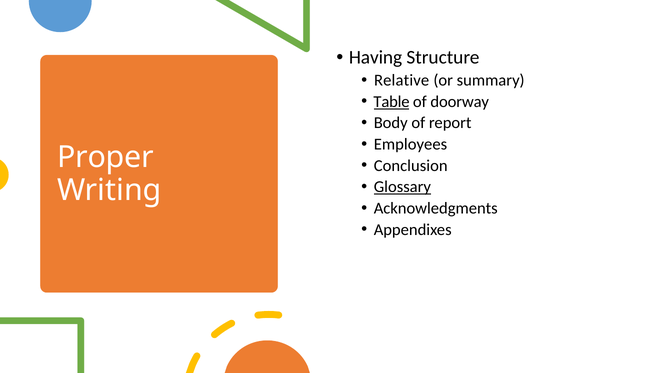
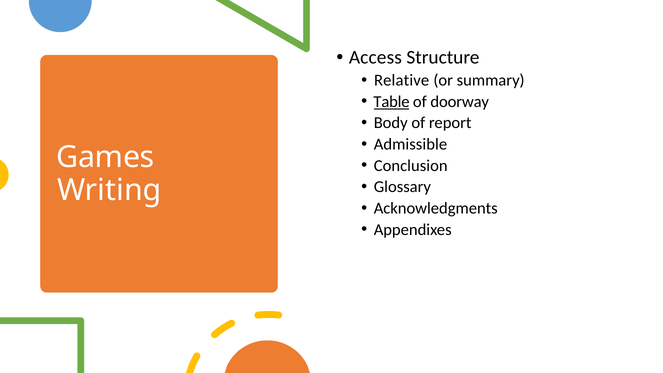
Having: Having -> Access (375, 57)
Employees: Employees -> Admissible (410, 144)
Proper: Proper -> Games (105, 157)
Glossary underline: present -> none (402, 187)
